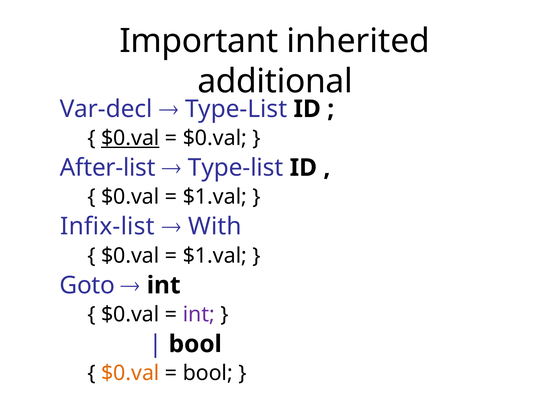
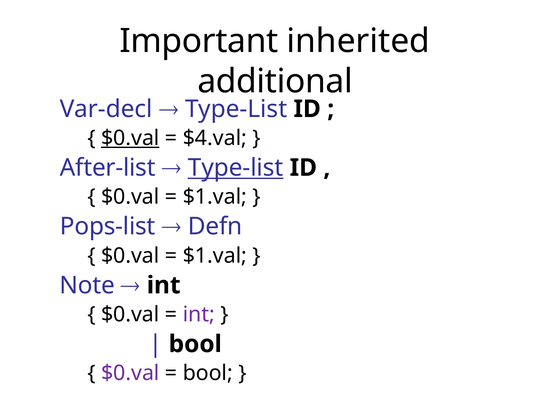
$0.val: $0.val -> $4.val (215, 138)
Type-list underline: none -> present (236, 168)
Infix-list: Infix-list -> Pops-list (108, 226)
With: With -> Defn (215, 226)
Goto: Goto -> Note (87, 285)
$0.val colour: orange -> purple (130, 373)
